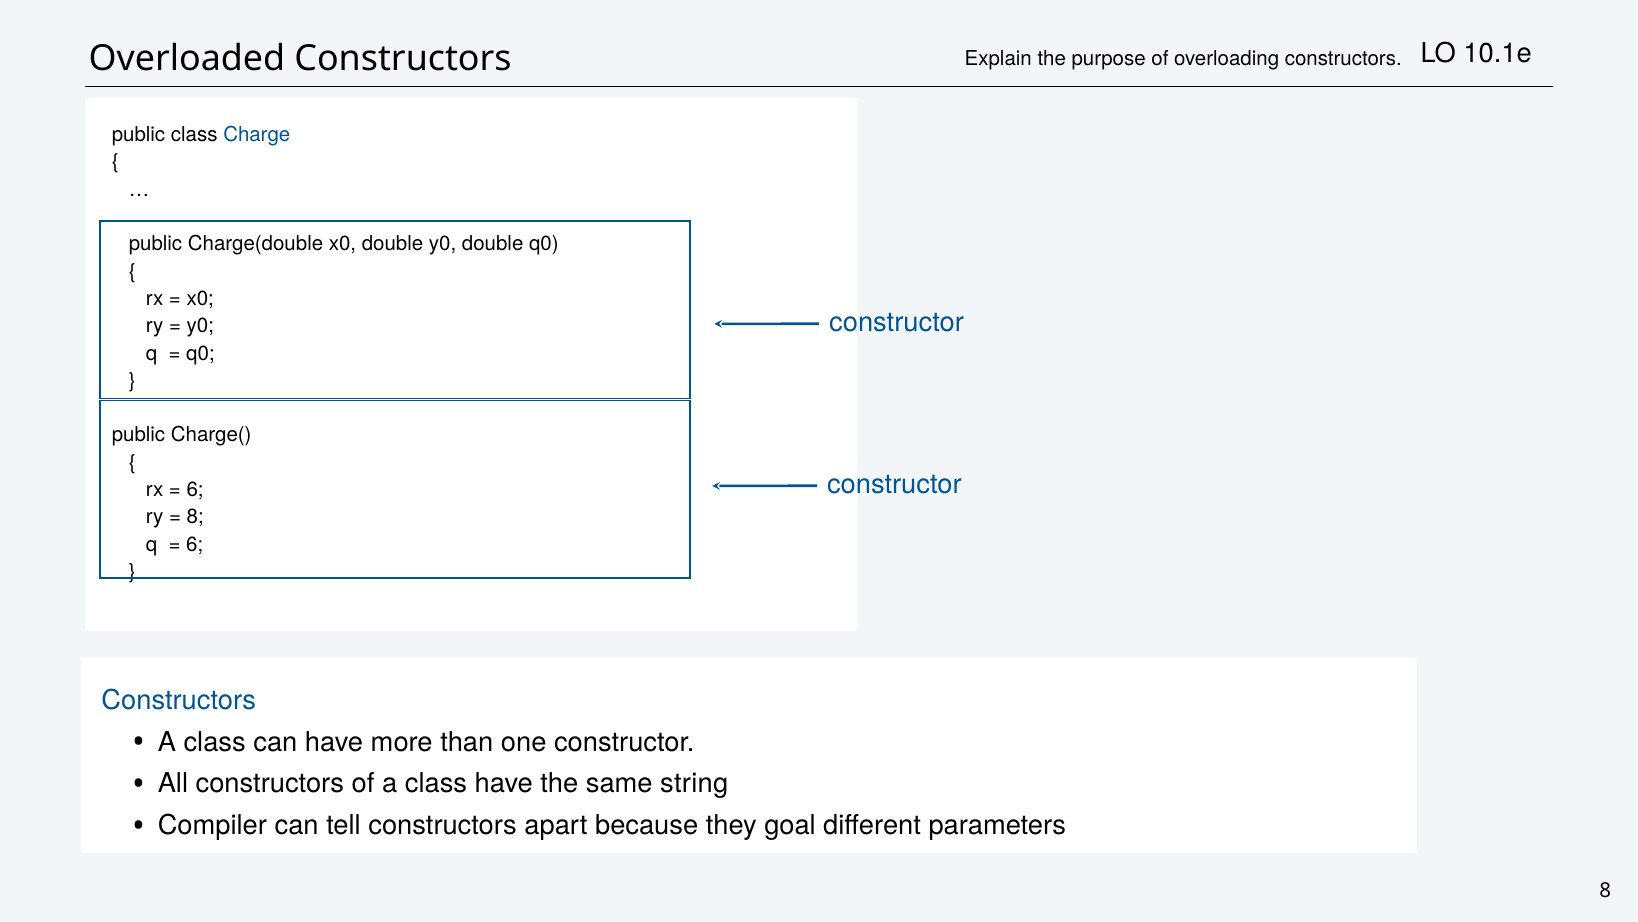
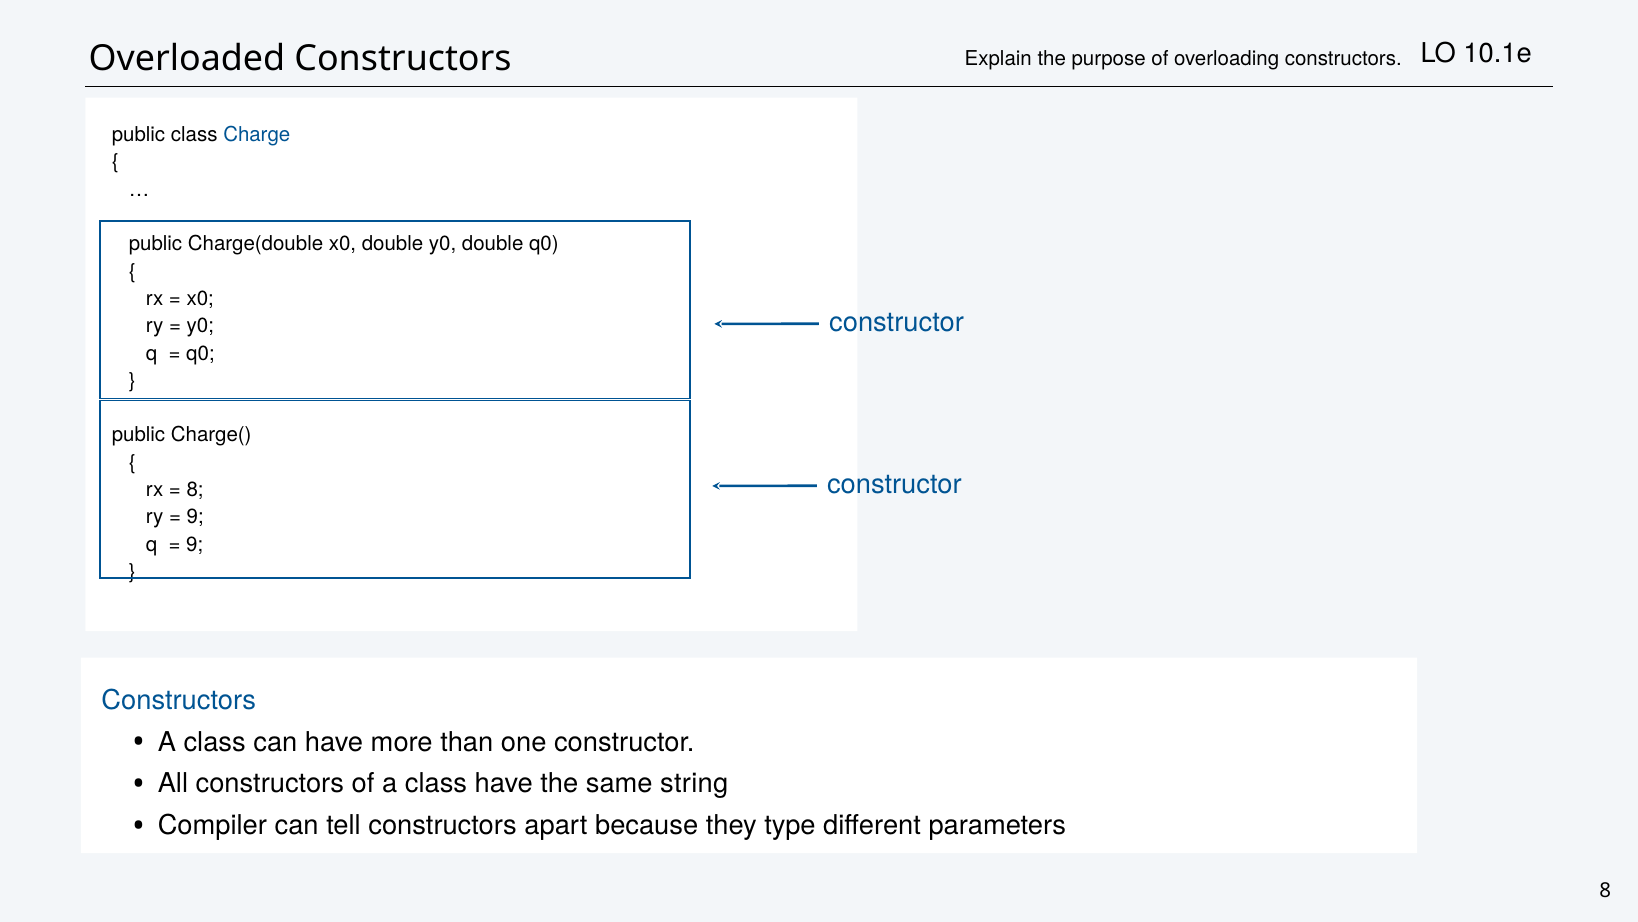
6: 6 -> 8 (195, 490)
8: 8 -> 9 (195, 517)
6: 6 -> 9 (195, 544)
goal: goal -> type (790, 825)
